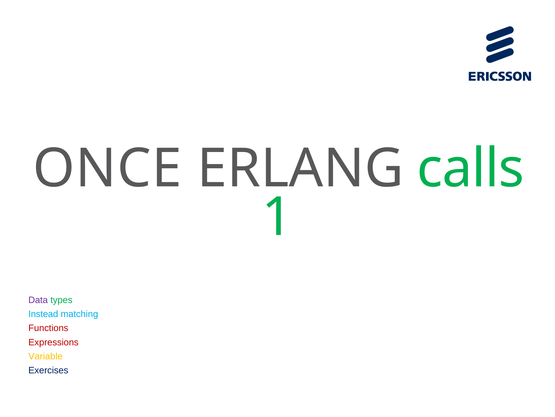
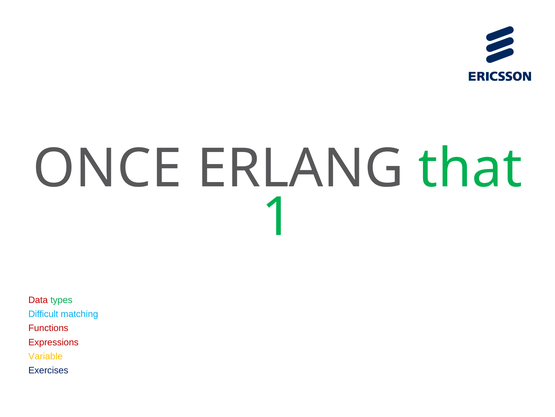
calls: calls -> that (470, 168)
Data colour: purple -> red (38, 300)
Instead: Instead -> Difficult (43, 314)
